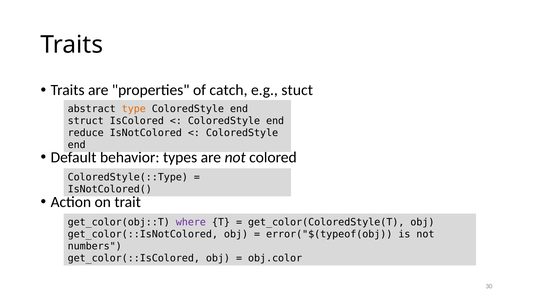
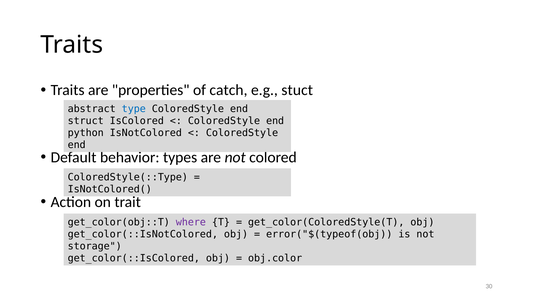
type colour: orange -> blue (134, 109)
reduce: reduce -> python (86, 133)
numbers: numbers -> storage (95, 246)
